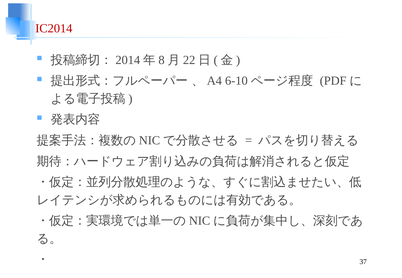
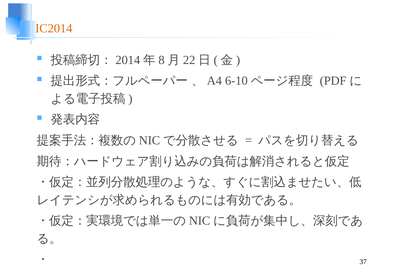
IC2014 colour: red -> orange (54, 28)
